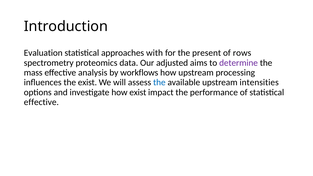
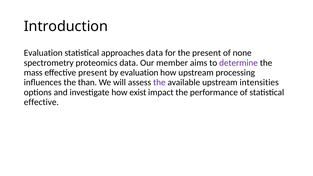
approaches with: with -> data (155, 53)
rows: rows -> none (242, 53)
adjusted: adjusted -> member (172, 63)
effective analysis: analysis -> present (93, 73)
by workflows: workflows -> evaluation (139, 73)
the exist: exist -> than (87, 83)
the colour: blue -> purple (159, 83)
